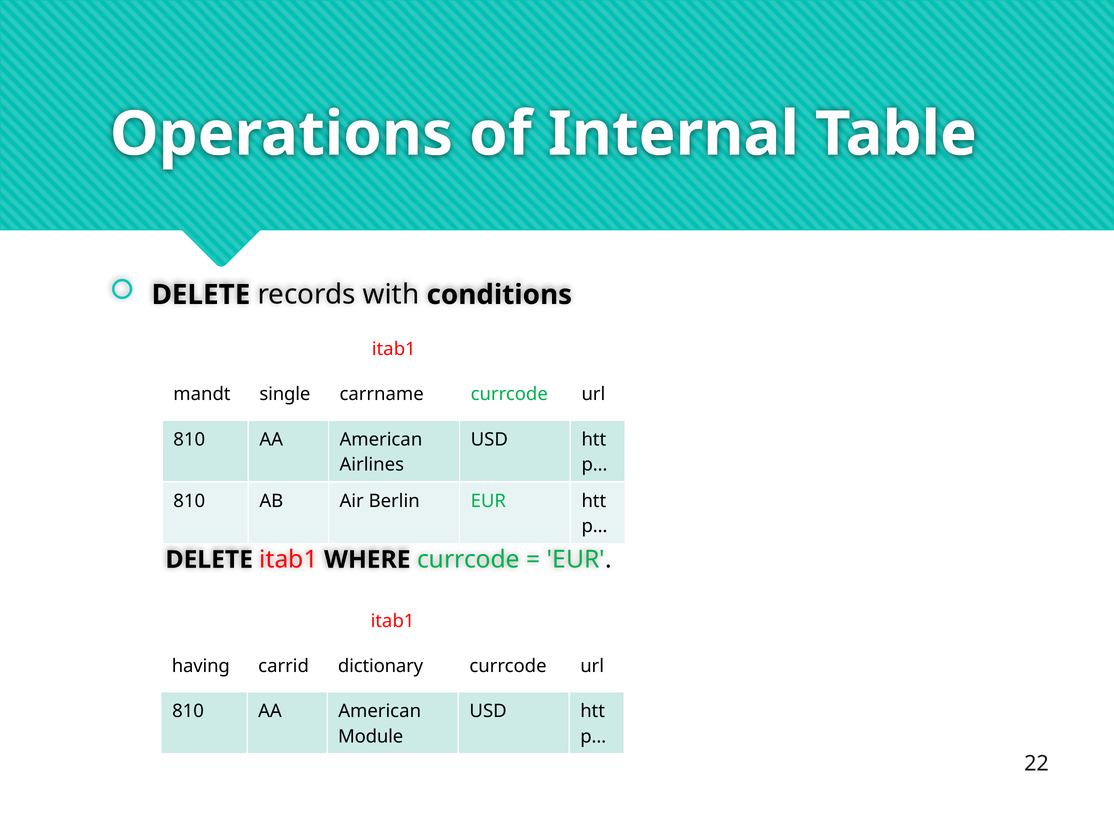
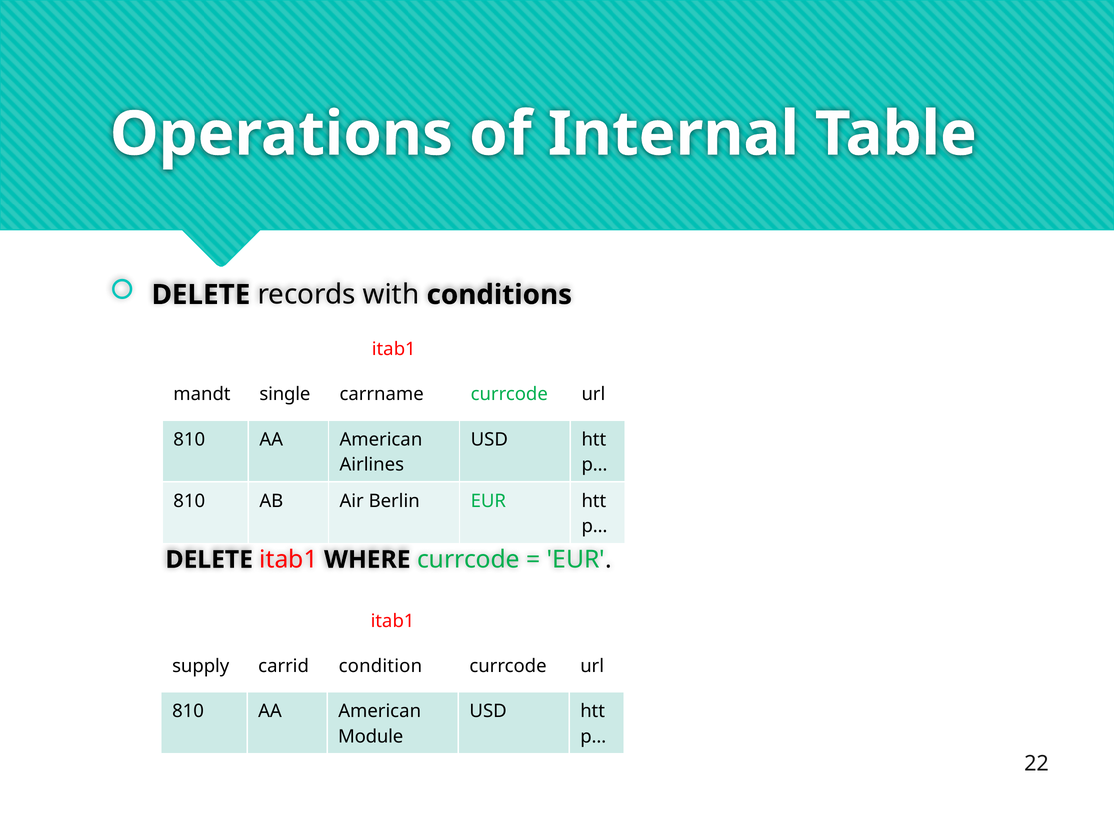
having: having -> supply (201, 666)
dictionary: dictionary -> condition (380, 666)
